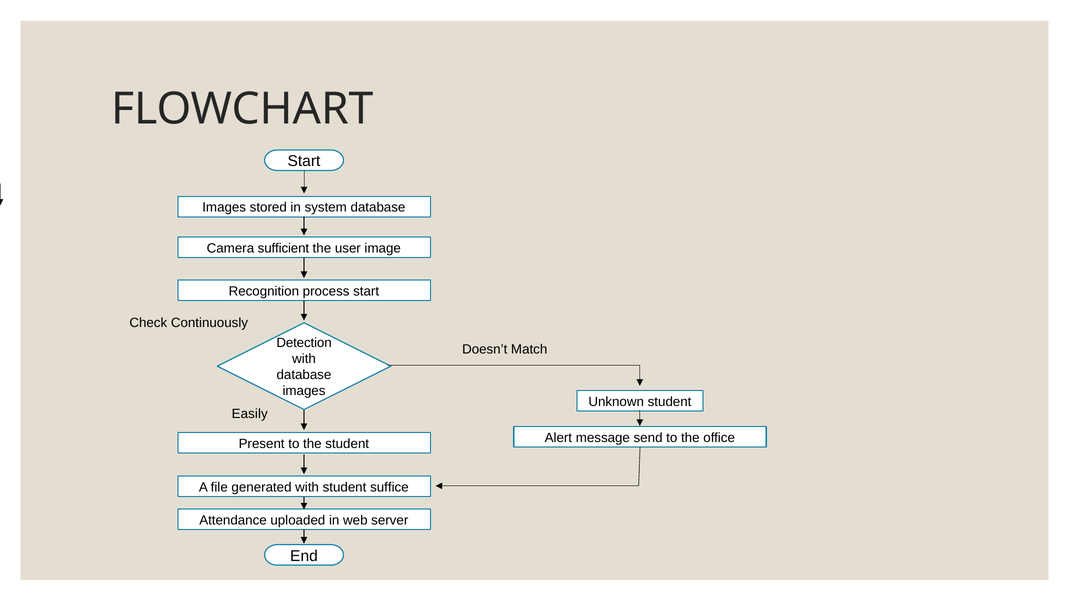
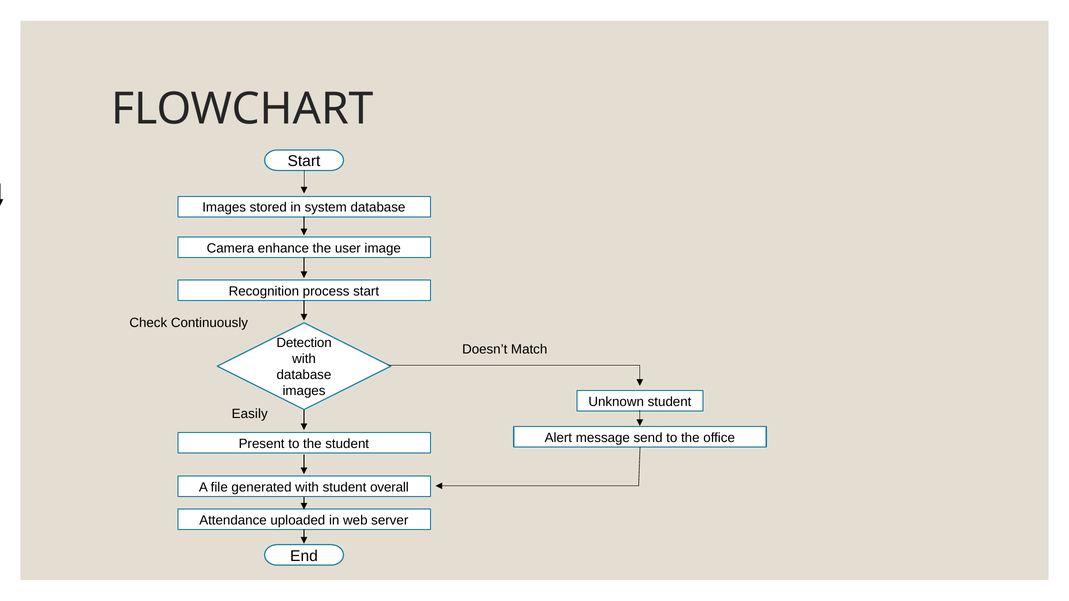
sufficient: sufficient -> enhance (283, 248)
suffice: suffice -> overall (389, 487)
